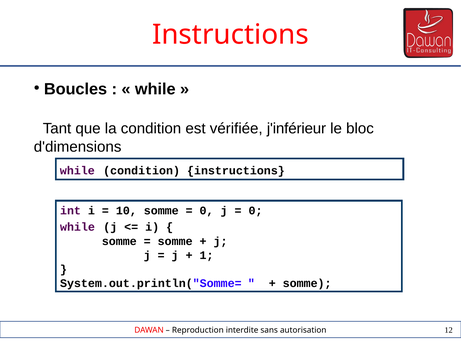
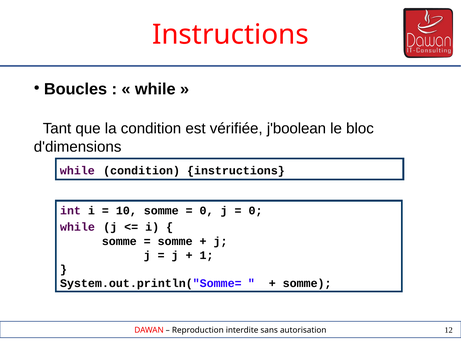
j'inférieur: j'inférieur -> j'boolean (296, 128)
